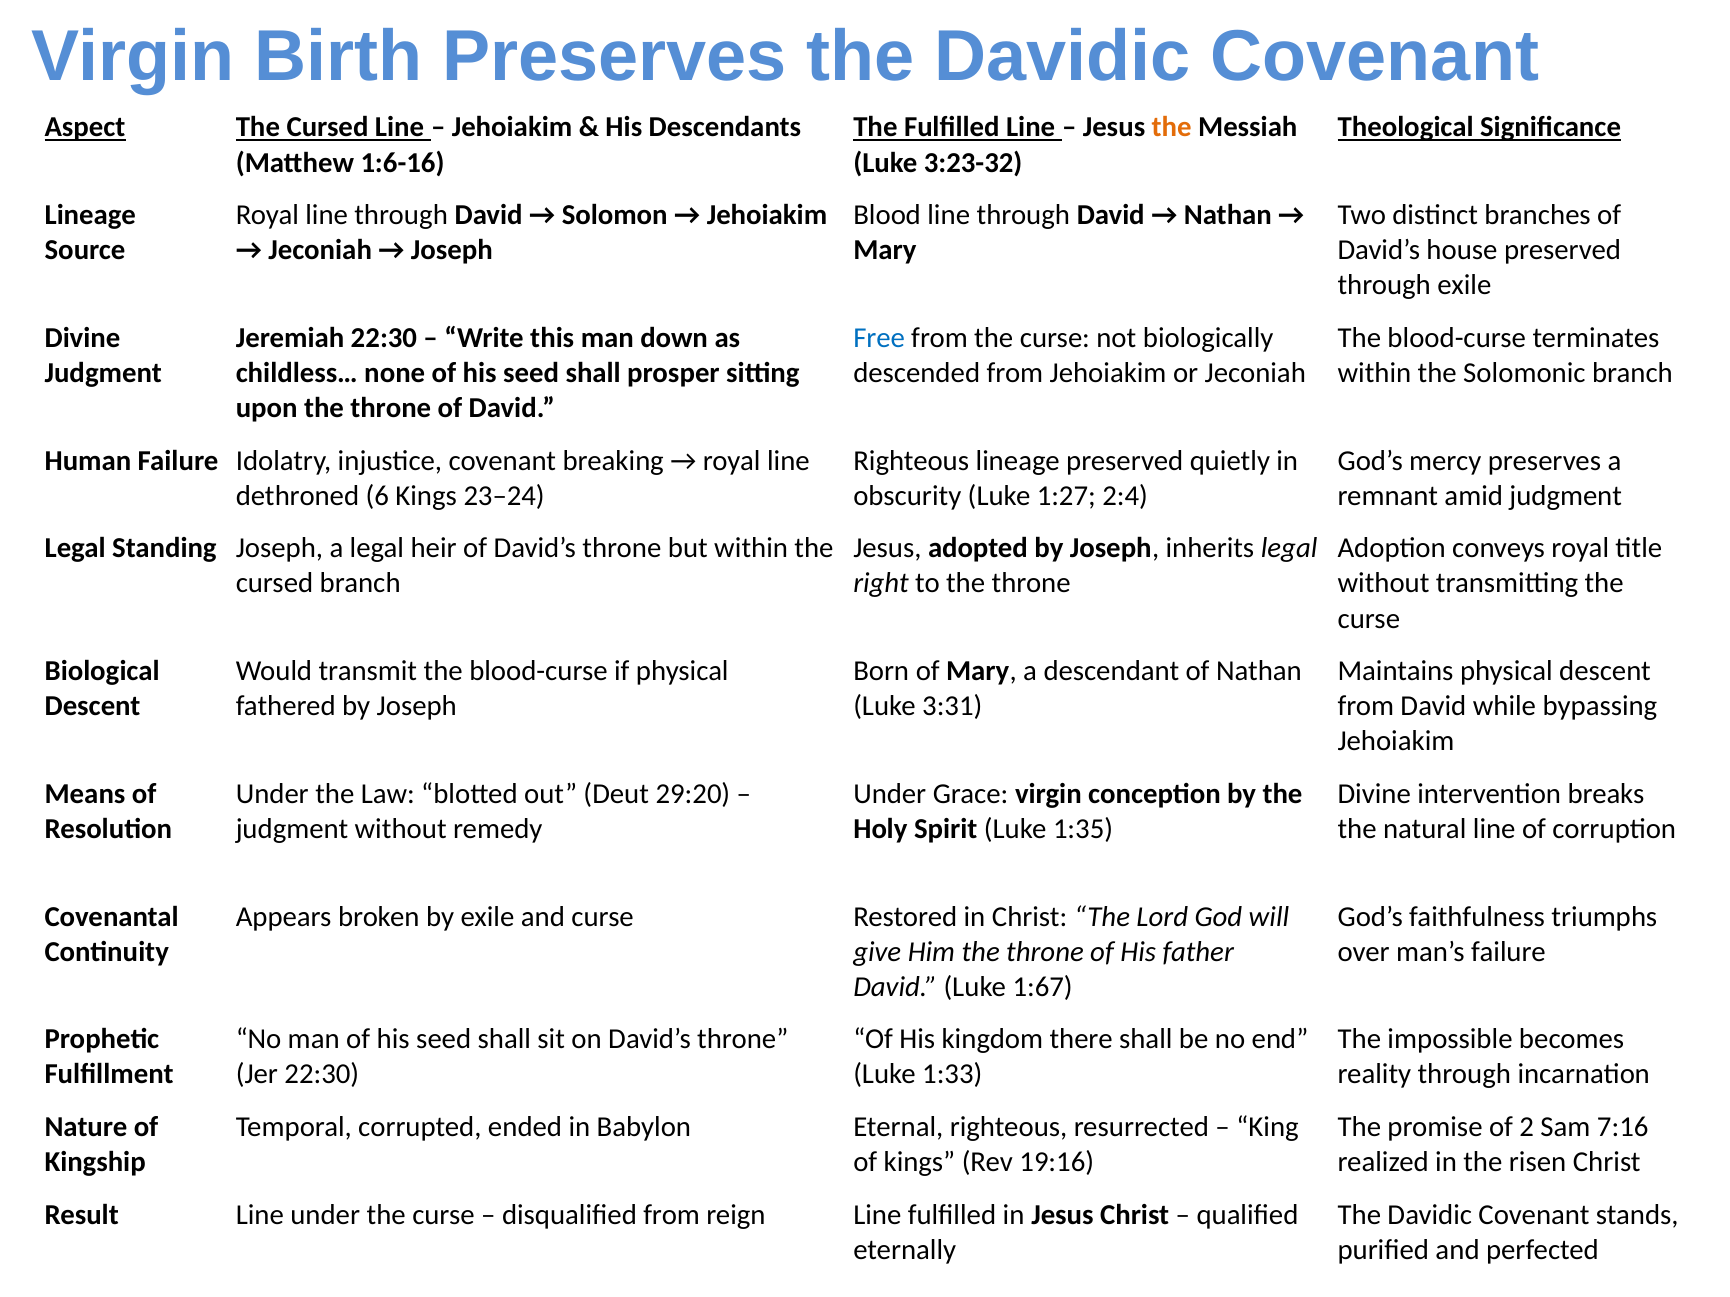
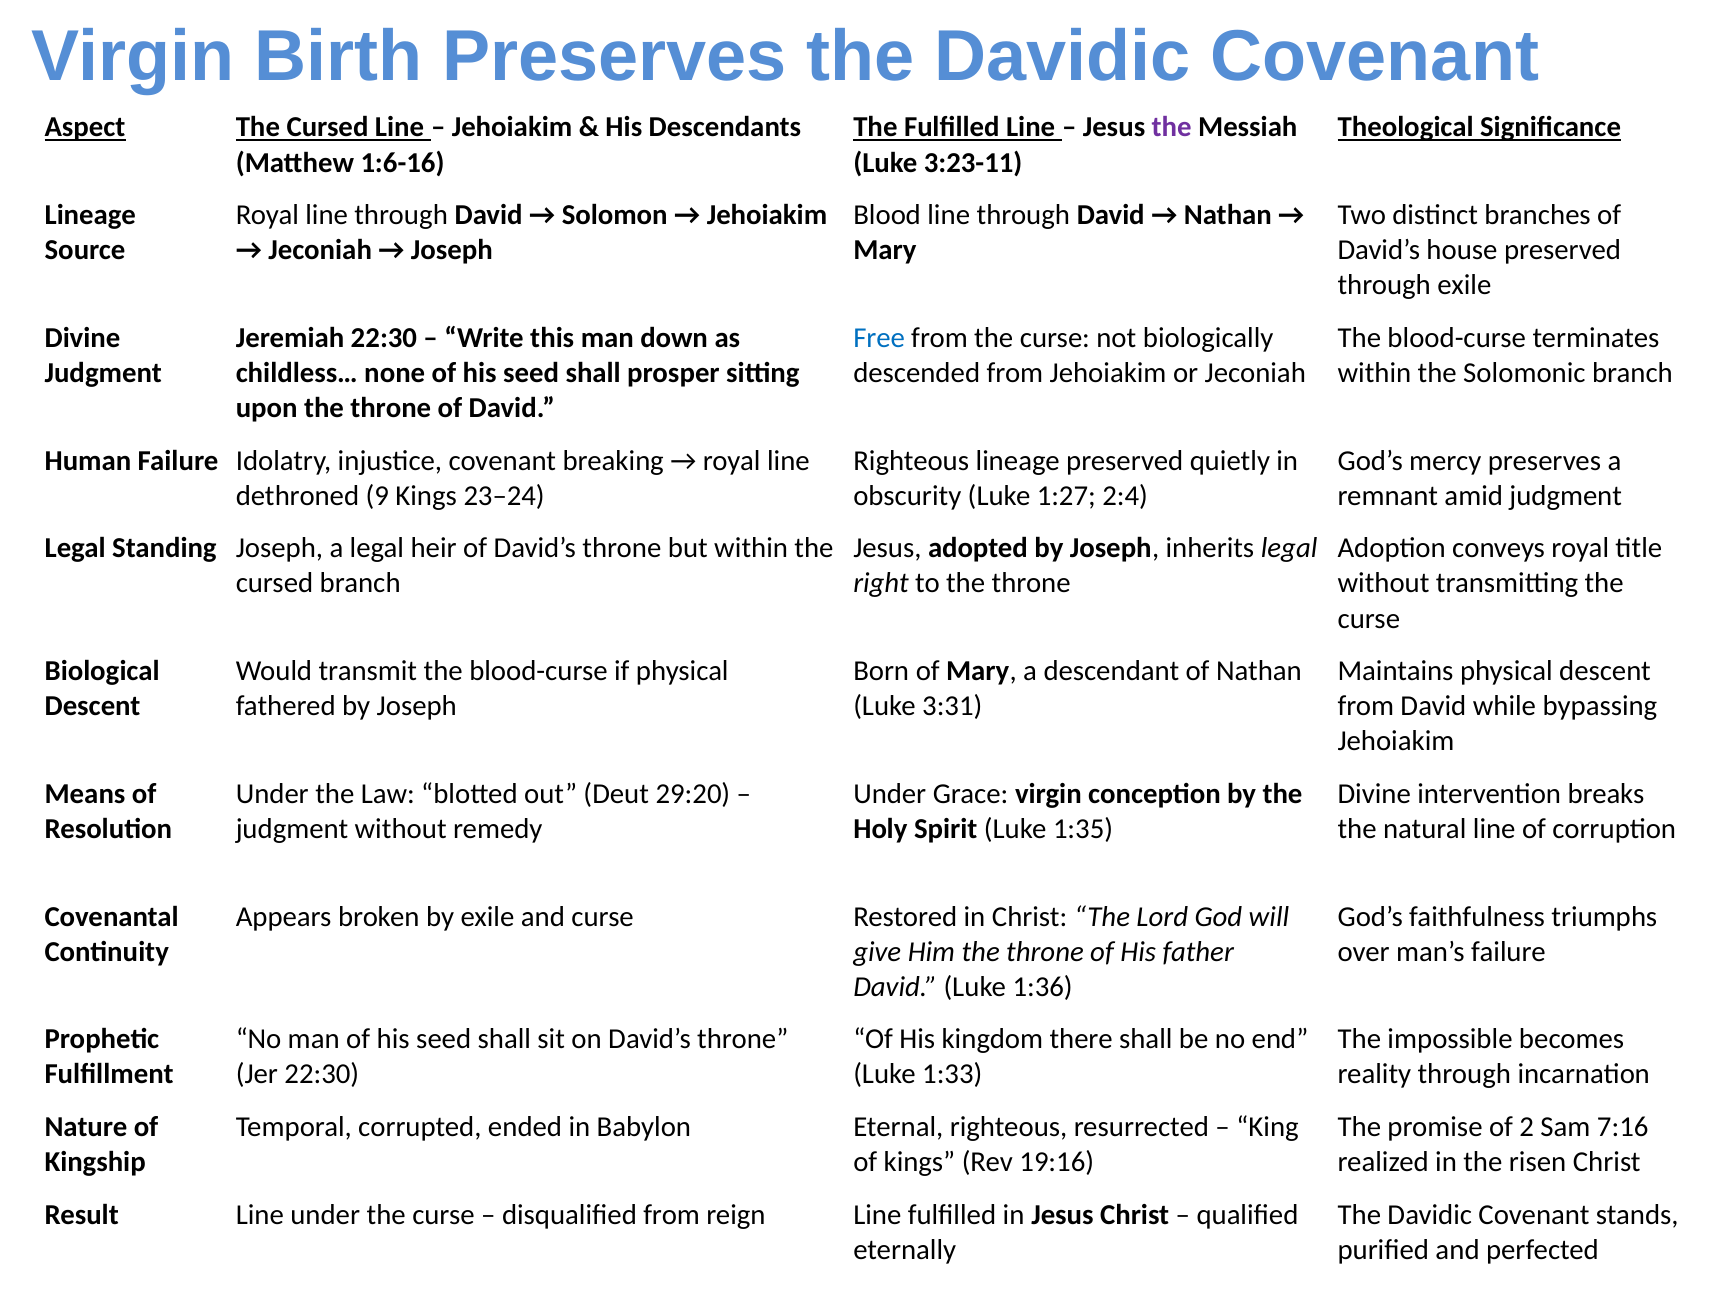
the colour: orange -> purple (1172, 127)
3:23-32: 3:23-32 -> 3:23-11 (973, 163)
6: 6 -> 9 (377, 496)
1:67: 1:67 -> 1:36 (1043, 987)
